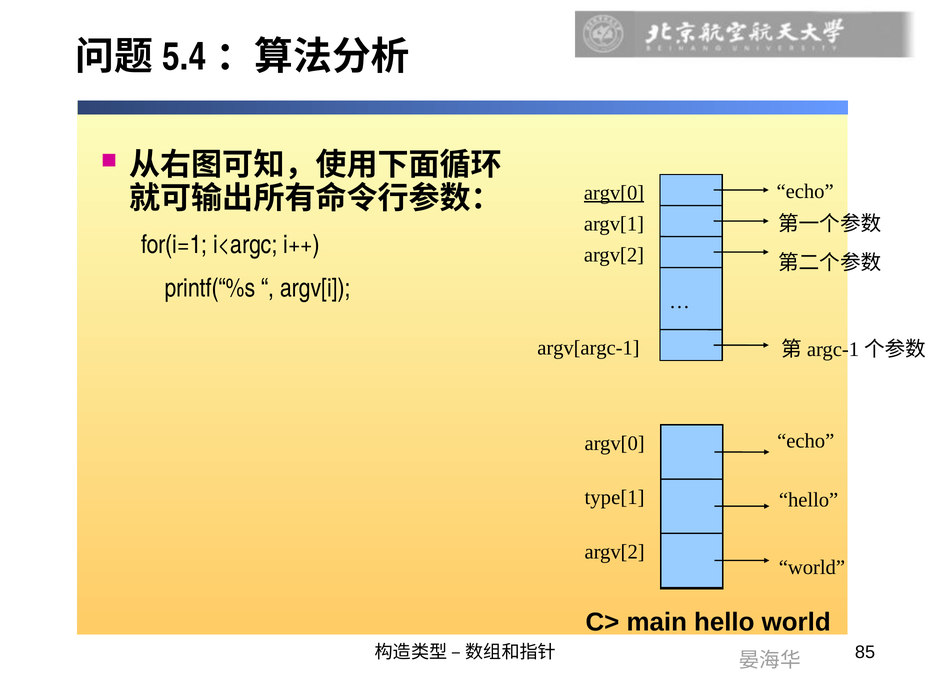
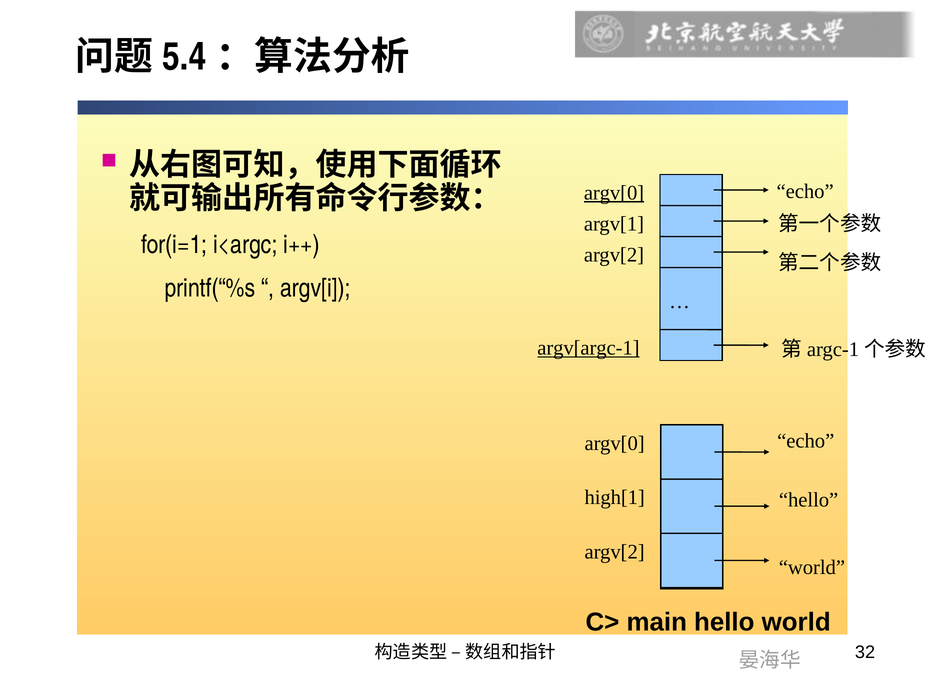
argv[argc-1 underline: none -> present (588, 348)
type[1: type[1 -> high[1 (615, 498)
85: 85 -> 32 (865, 653)
